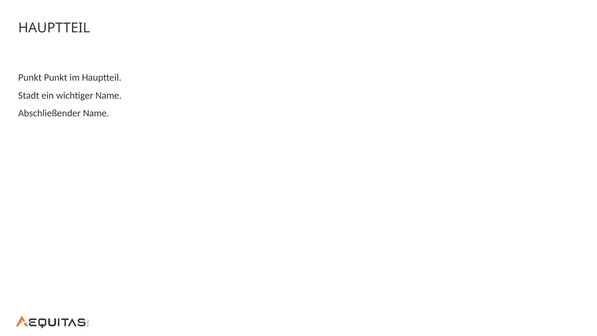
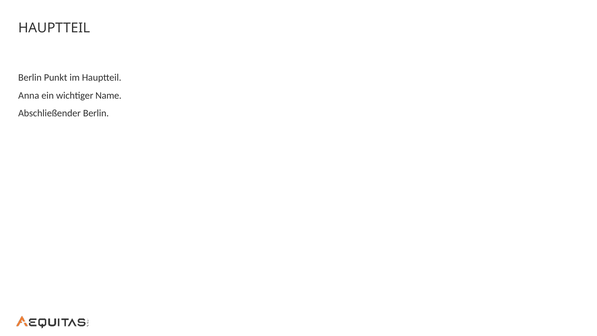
Punkt: Punkt -> Berlin (30, 77)
Stadt: Stadt -> Anna (29, 95)
Abschließender Name: Name -> Berlin (96, 113)
